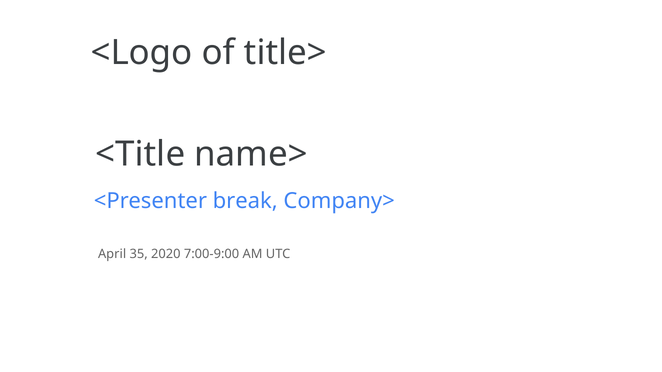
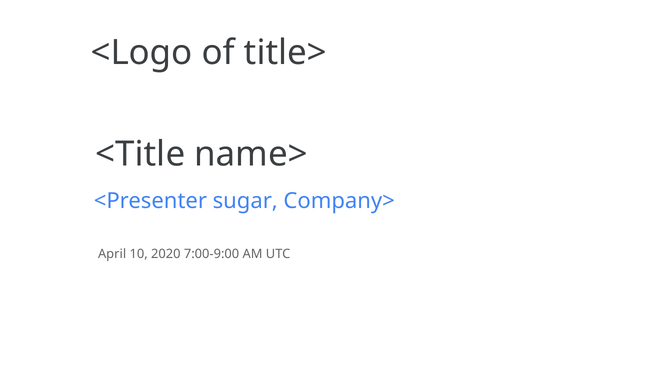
break: break -> sugar (245, 201)
35: 35 -> 10 (139, 254)
